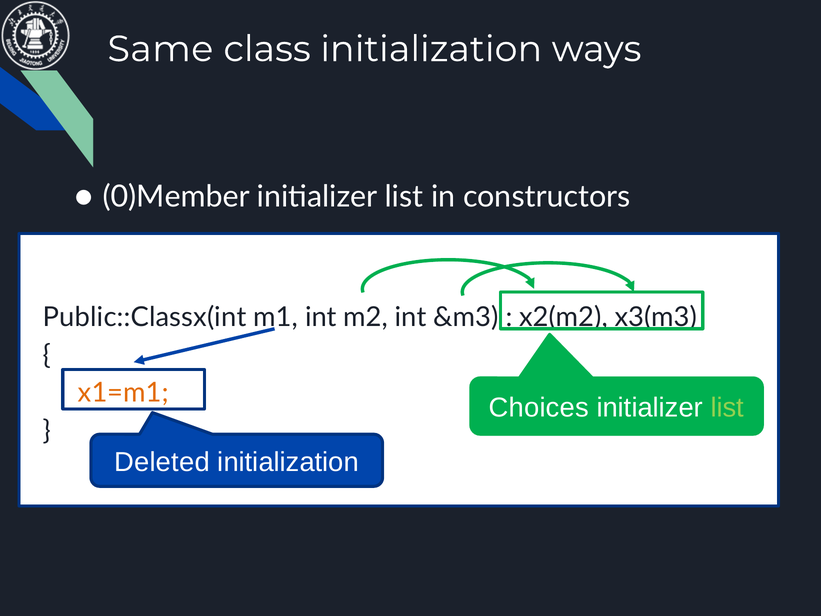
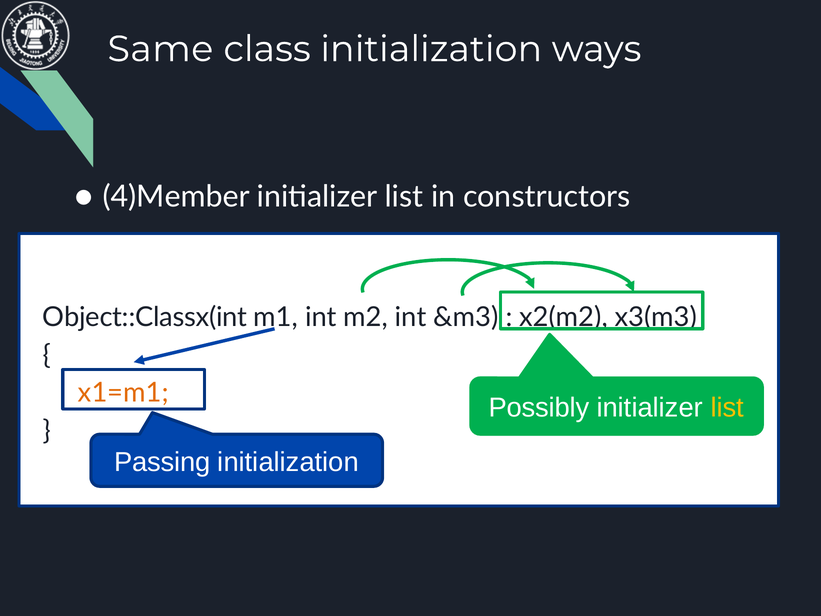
0)Member: 0)Member -> 4)Member (176, 197)
Public::Classx(int: Public::Classx(int -> Object::Classx(int (145, 317)
Choices: Choices -> Possibly (539, 408)
list colour: light green -> yellow (727, 408)
Deleted: Deleted -> Passing (162, 462)
